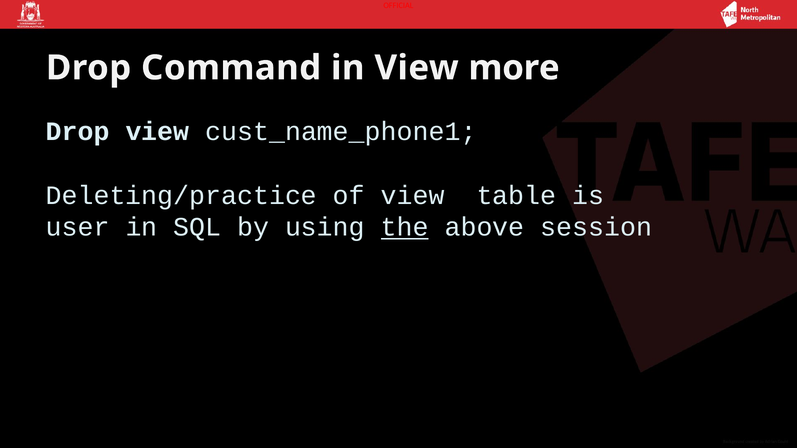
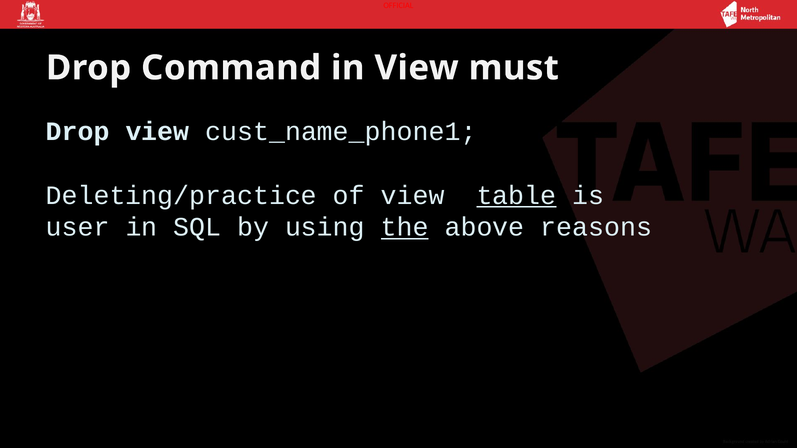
more: more -> must (514, 68)
table underline: none -> present (516, 195)
session: session -> reasons (596, 227)
